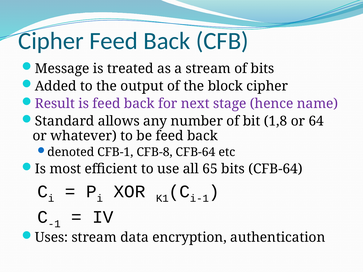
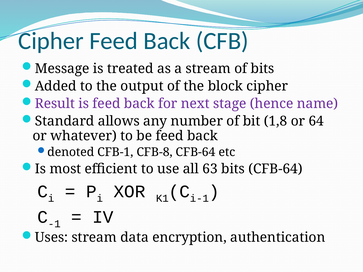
65: 65 -> 63 (210, 169)
